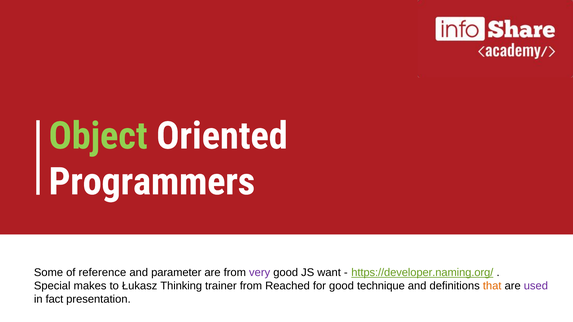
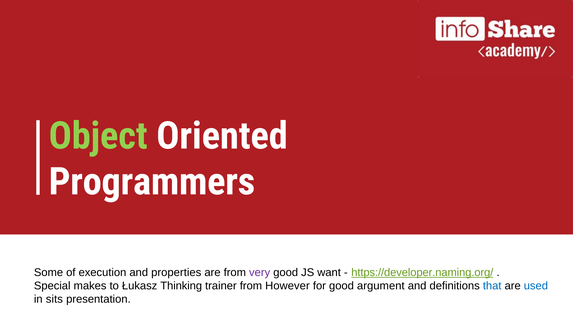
reference: reference -> execution (102, 273)
parameter: parameter -> properties (176, 273)
Reached: Reached -> However (287, 286)
technique: technique -> argument (381, 286)
that colour: orange -> blue (492, 286)
used colour: purple -> blue (536, 286)
fact: fact -> sits (54, 299)
